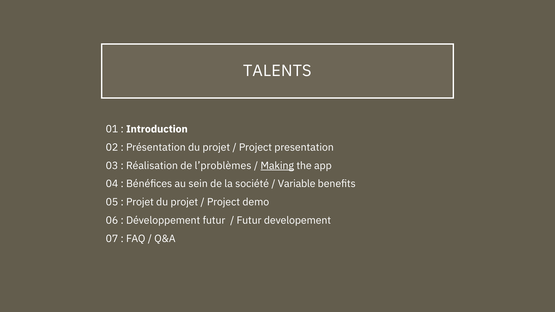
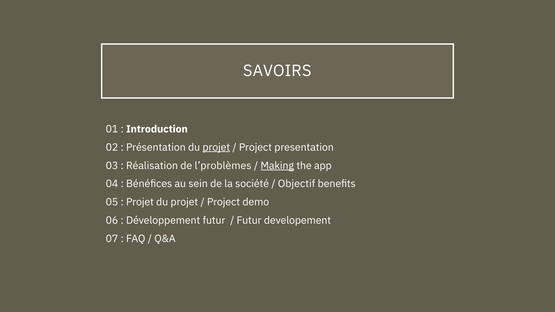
TALENTS: TALENTS -> SAVOIRS (277, 71)
projet underline: none -> present (216, 147)
Variable: Variable -> Objectif (297, 184)
